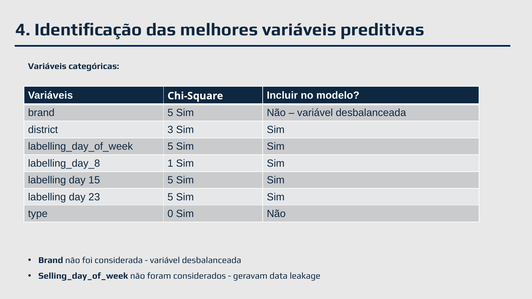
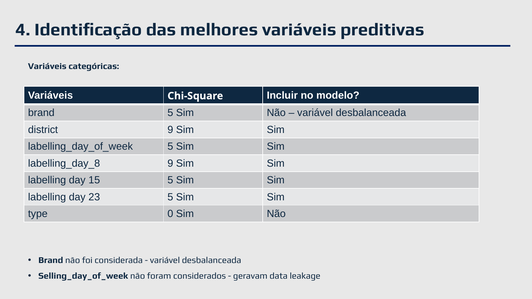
district 3: 3 -> 9 (170, 130)
1: 1 -> 9 (170, 163)
